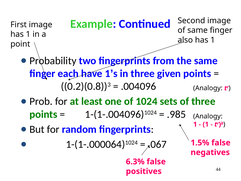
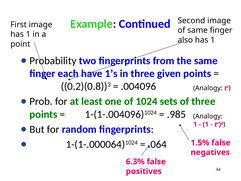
.067: .067 -> .064 (157, 144)
